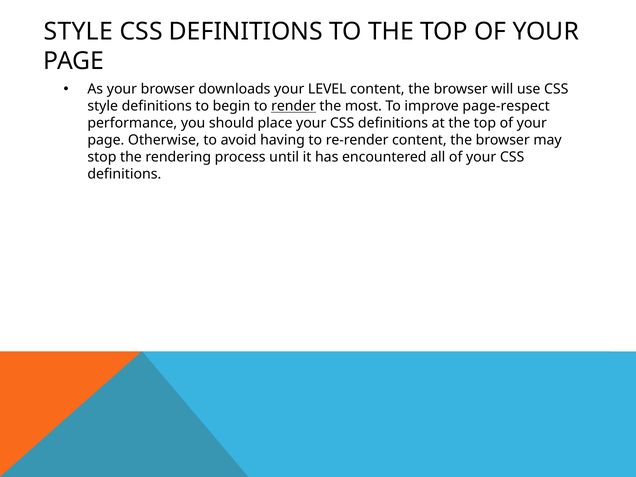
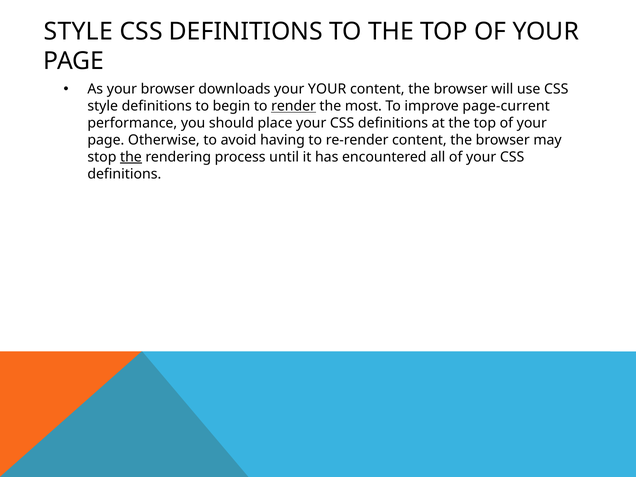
your LEVEL: LEVEL -> YOUR (327, 89)
page-respect: page-respect -> page-current (506, 106)
the underline: none -> present (131, 157)
